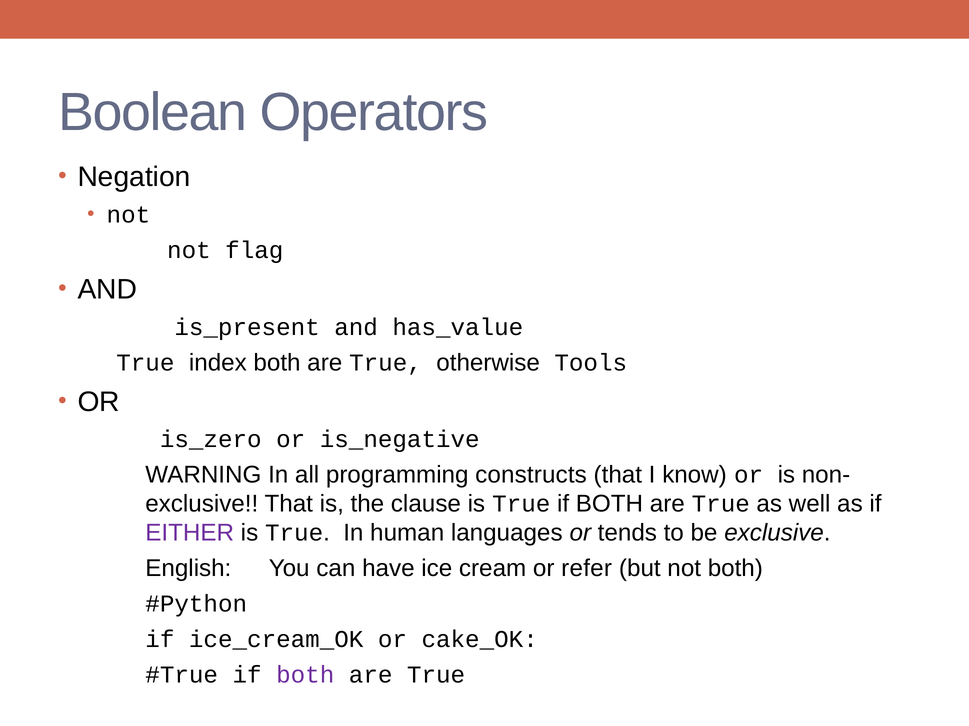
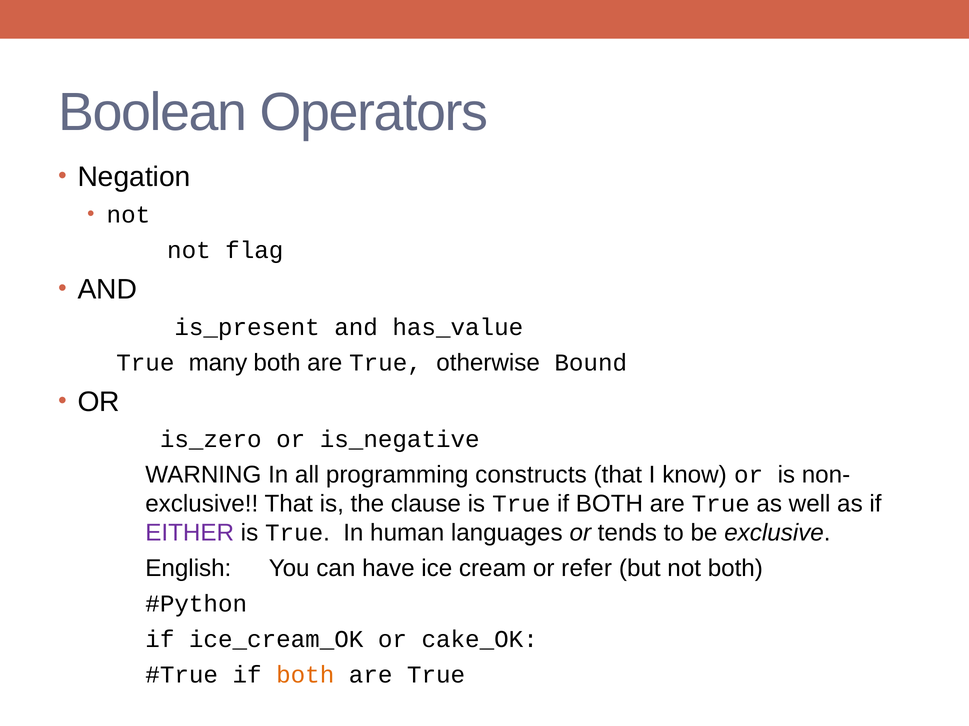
index: index -> many (218, 363)
Tools: Tools -> Bound (591, 363)
both colour: purple -> orange (305, 676)
